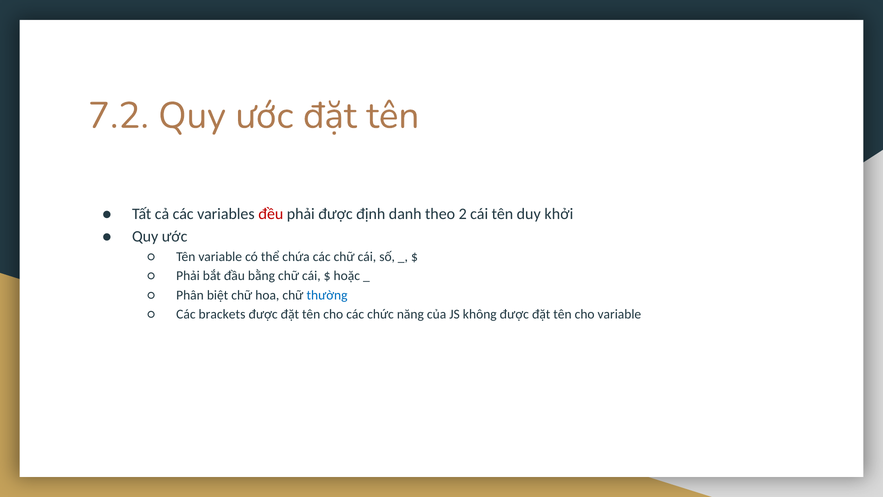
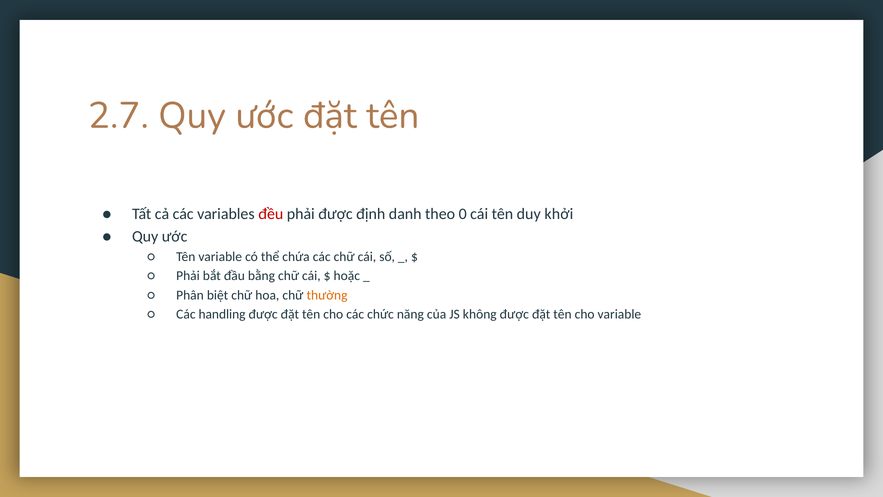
7.2: 7.2 -> 2.7 (118, 116)
2: 2 -> 0 (463, 214)
thường colour: blue -> orange (327, 295)
brackets: brackets -> handling (222, 314)
